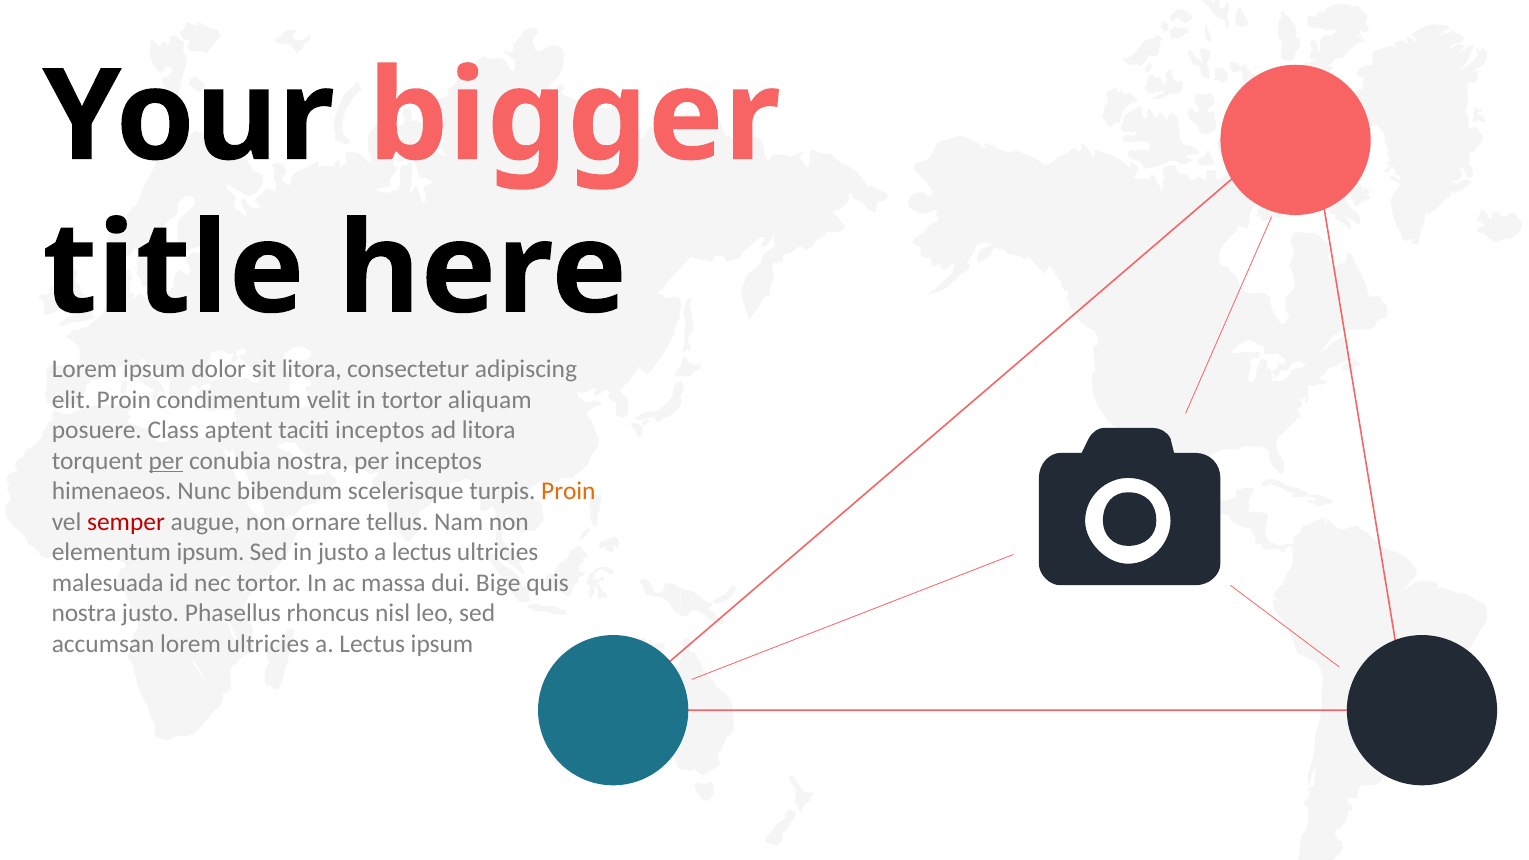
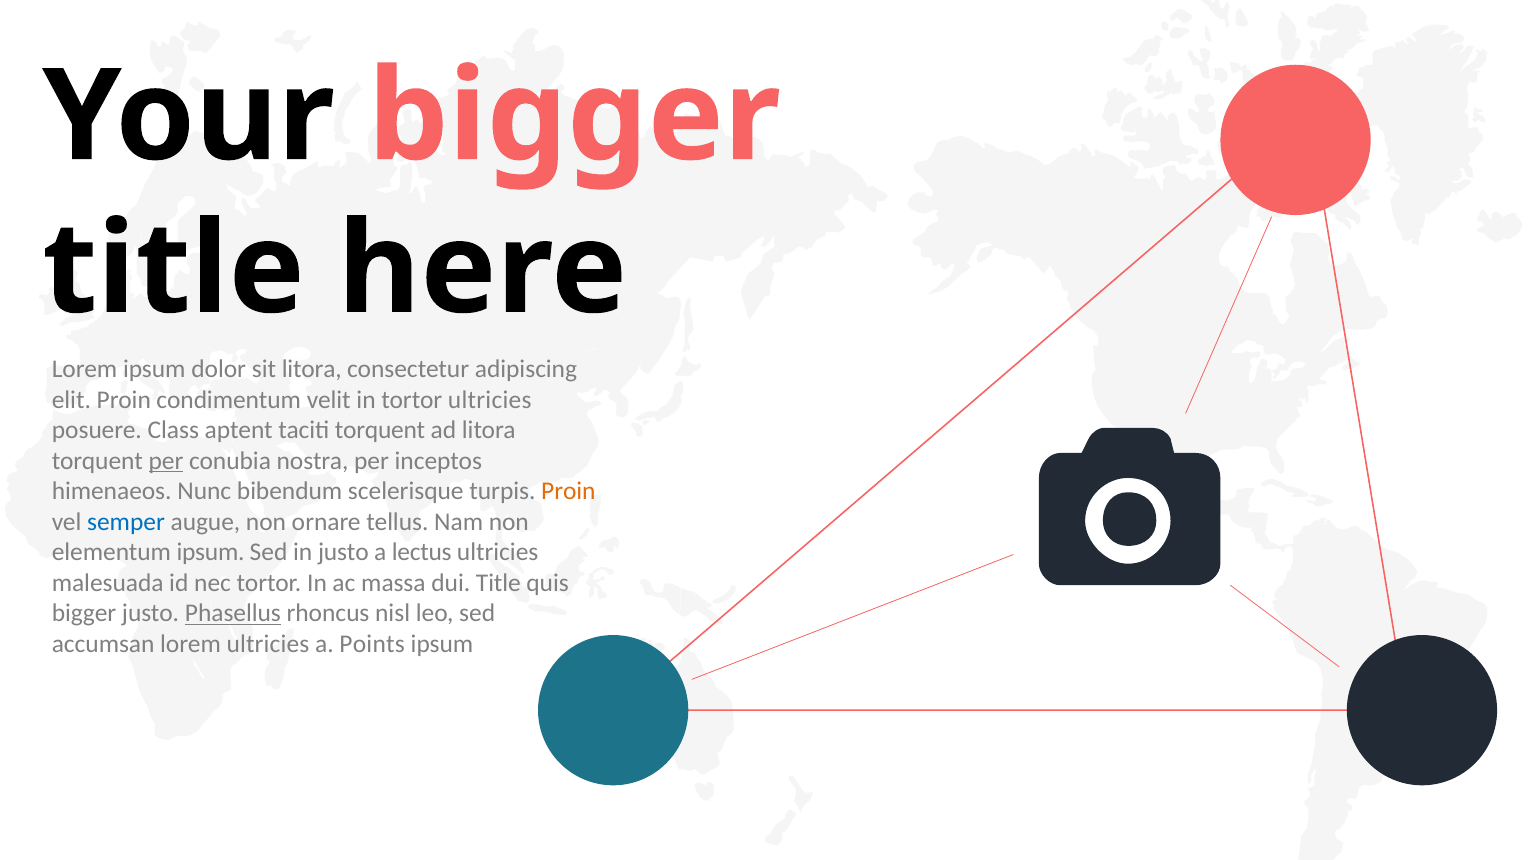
tortor aliquam: aliquam -> ultricies (490, 400)
taciti inceptos: inceptos -> torquent (380, 430)
semper colour: red -> blue (126, 522)
dui Bige: Bige -> Title (498, 583)
nostra: nostra -> bigger (84, 614)
Phasellus underline: none -> present (233, 614)
Lectus: Lectus -> Points (372, 644)
